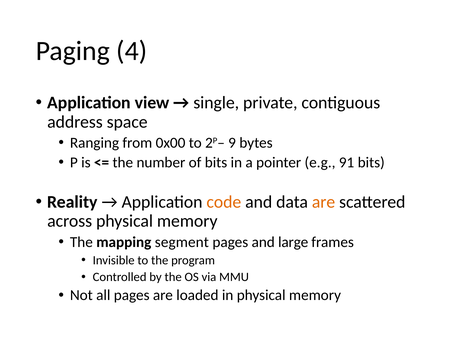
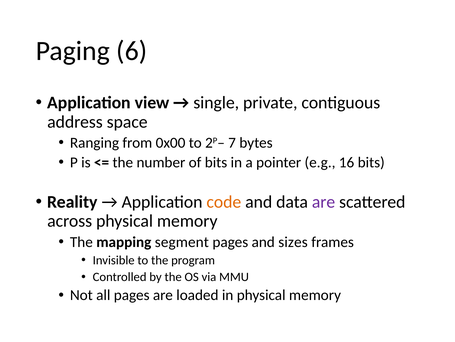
4: 4 -> 6 (132, 51)
9: 9 -> 7 (232, 143)
91: 91 -> 16 (347, 162)
are colour: orange -> purple (324, 201)
large: large -> sizes (293, 241)
